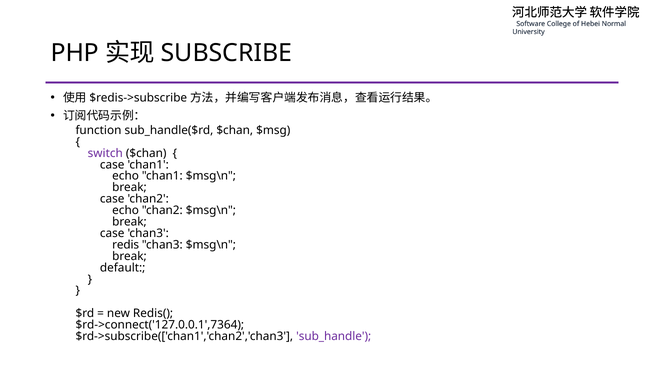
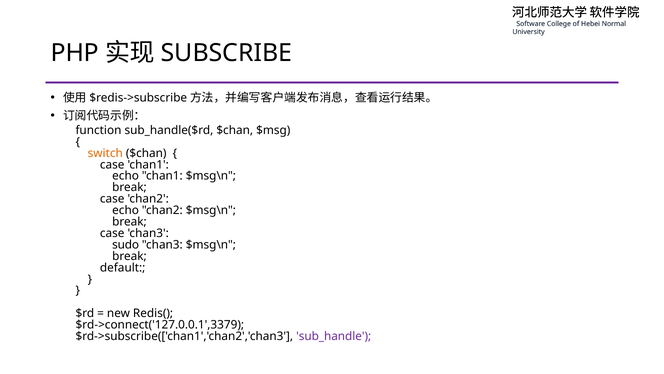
switch colour: purple -> orange (105, 153)
redis: redis -> sudo (126, 244)
$rd->connect('127.0.0.1',7364: $rd->connect('127.0.0.1',7364 -> $rd->connect('127.0.0.1',3379 (160, 324)
